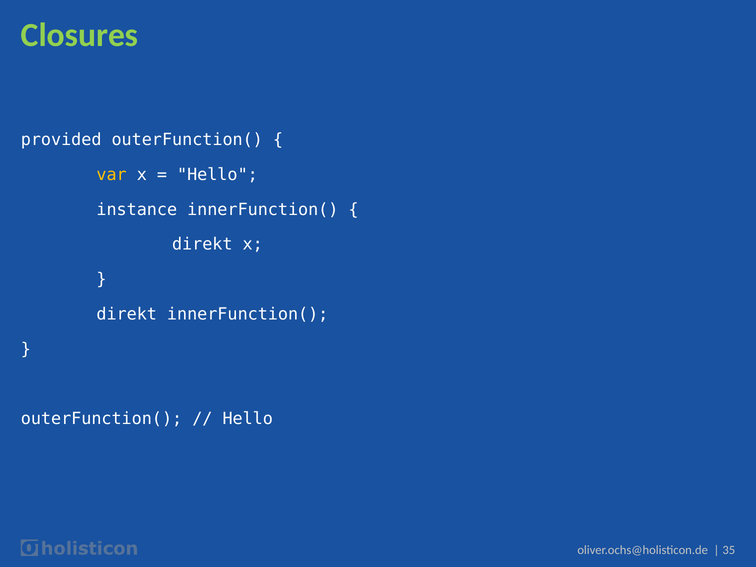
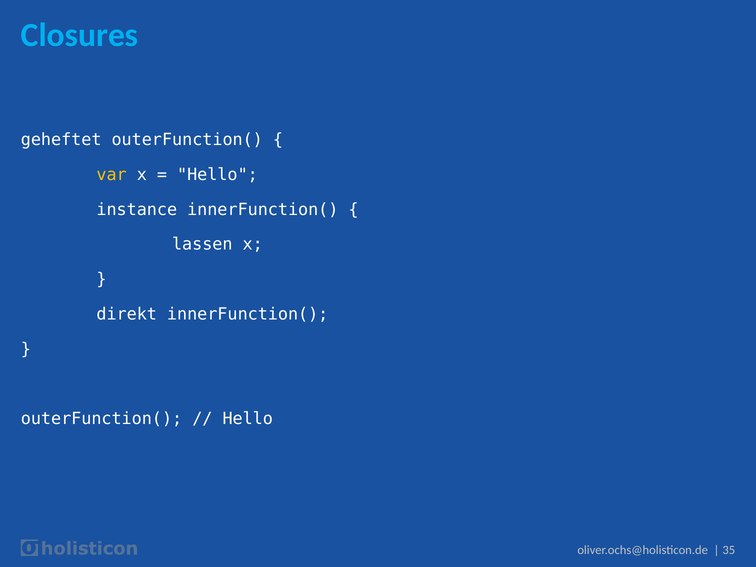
Closures colour: light green -> light blue (80, 35)
provided: provided -> geheftet (61, 140)
direkt: direkt -> lassen (202, 244)
